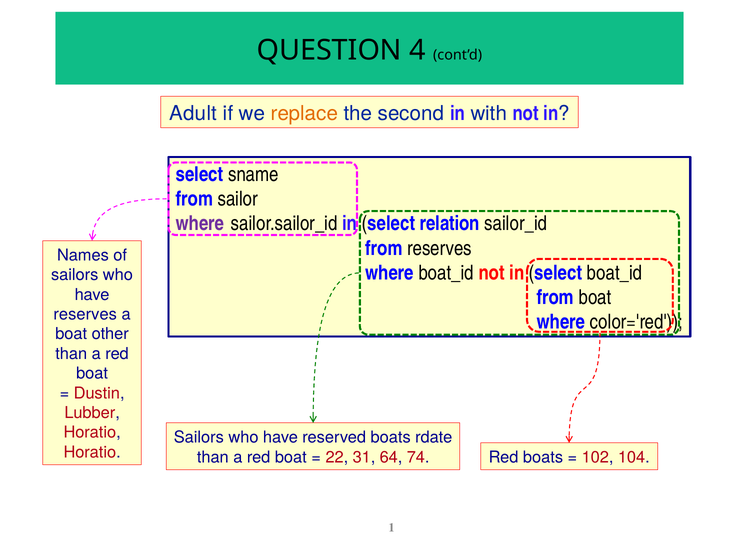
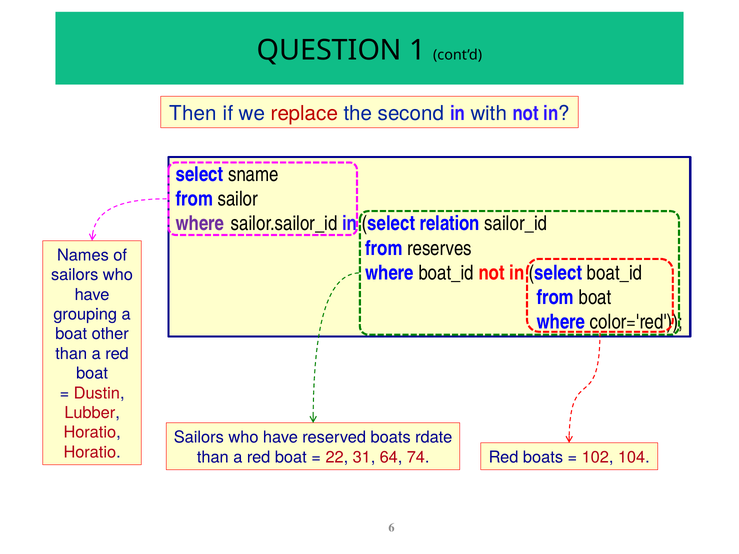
4: 4 -> 1 (417, 50)
Adult: Adult -> Then (193, 113)
replace colour: orange -> red (304, 113)
reserves: reserves -> grouping (85, 315)
1: 1 -> 6 (392, 528)
